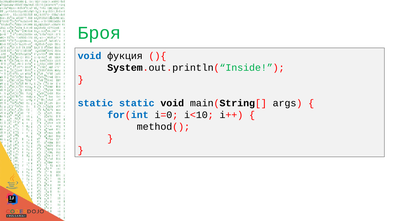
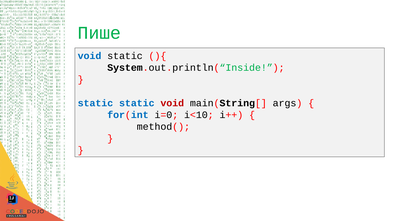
Броя: Броя -> Пише (99, 33)
void фукция: фукция -> static (125, 56)
void colour: black -> red (172, 103)
